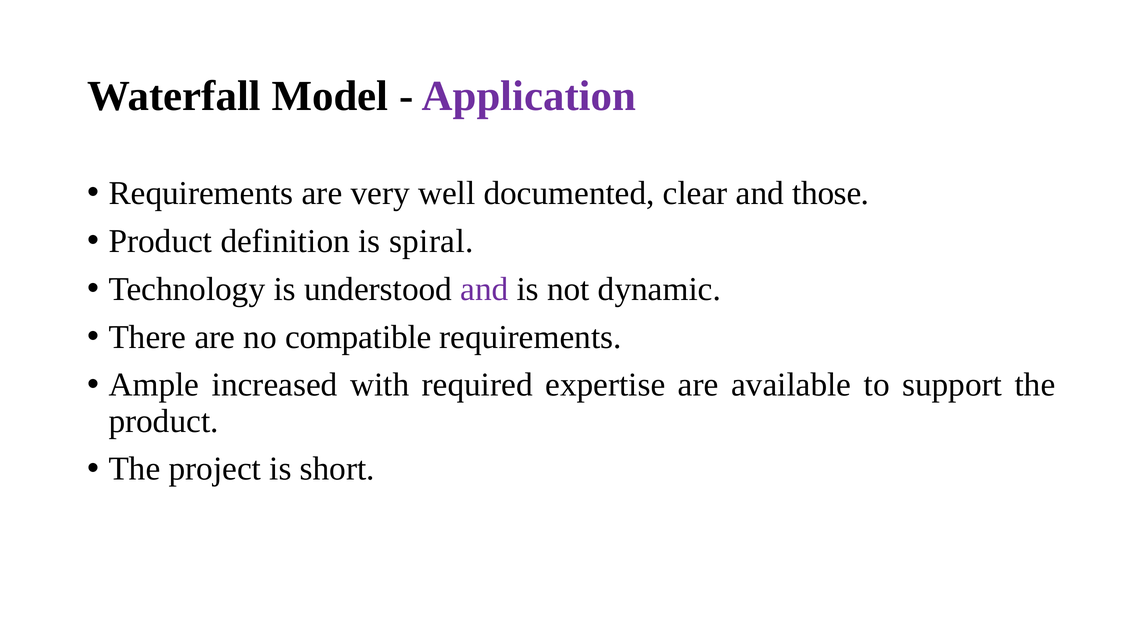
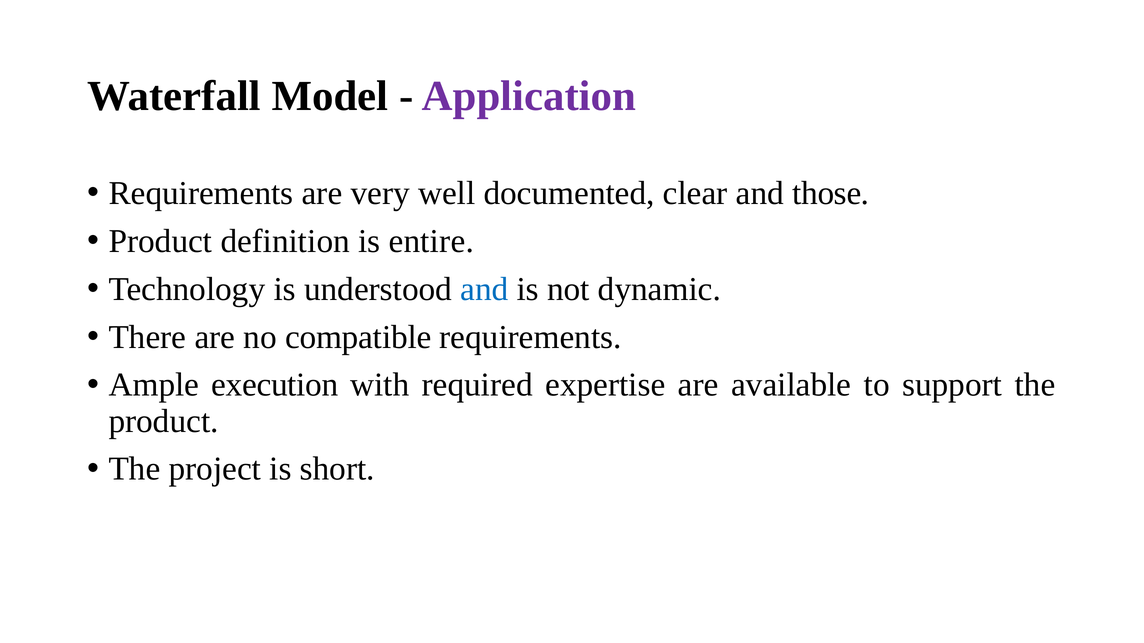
spiral: spiral -> entire (431, 241)
and colour: purple -> blue (484, 289)
increased: increased -> execution (275, 385)
